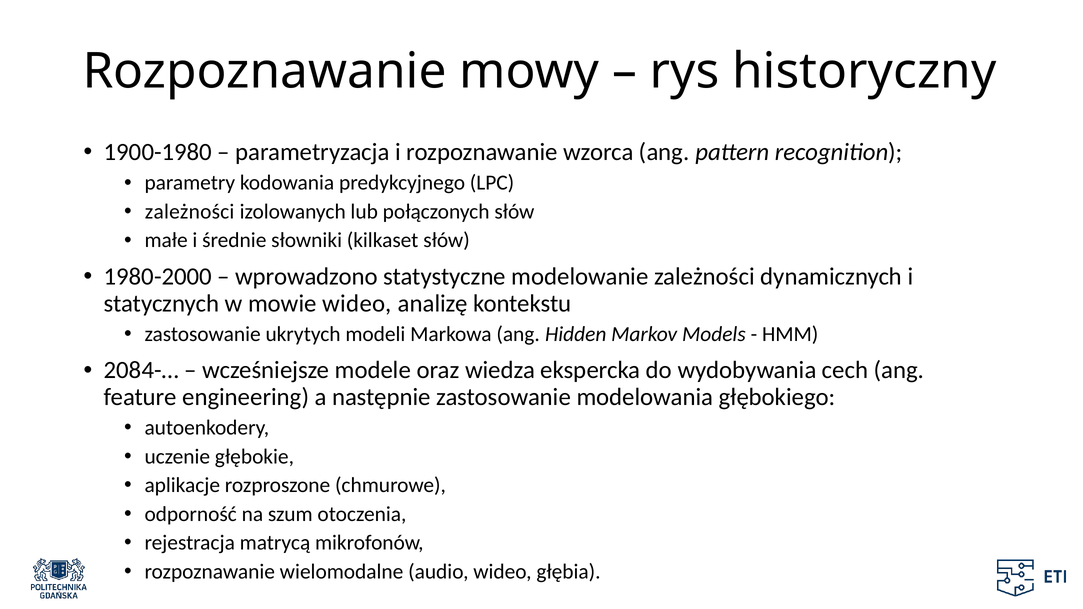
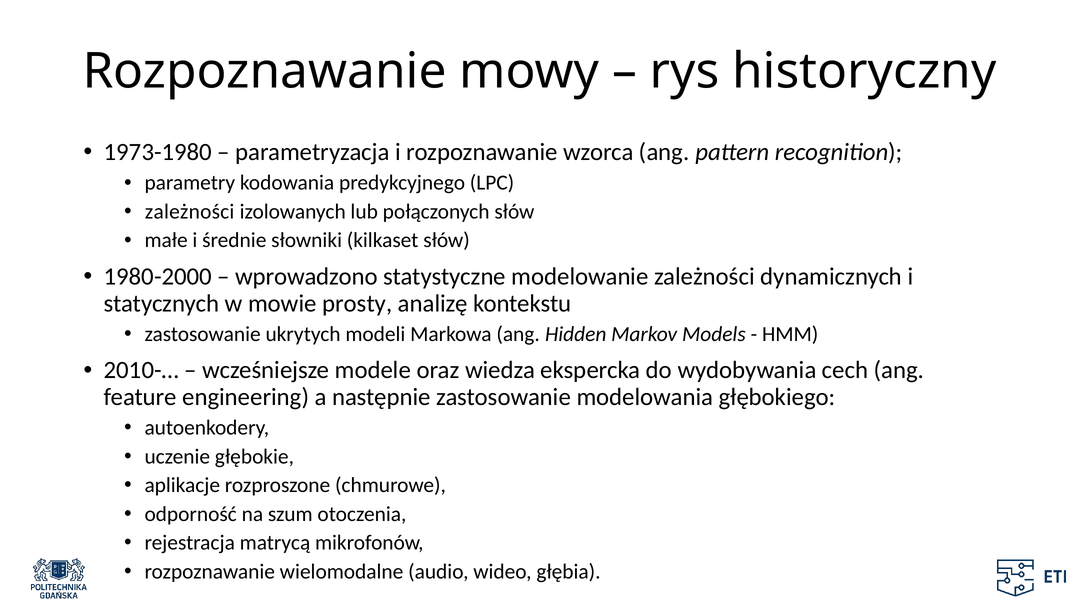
1900-1980: 1900-1980 -> 1973-1980 (158, 152)
mowie wideo: wideo -> prosty (357, 304)
2084-…: 2084-… -> 2010-… (141, 370)
